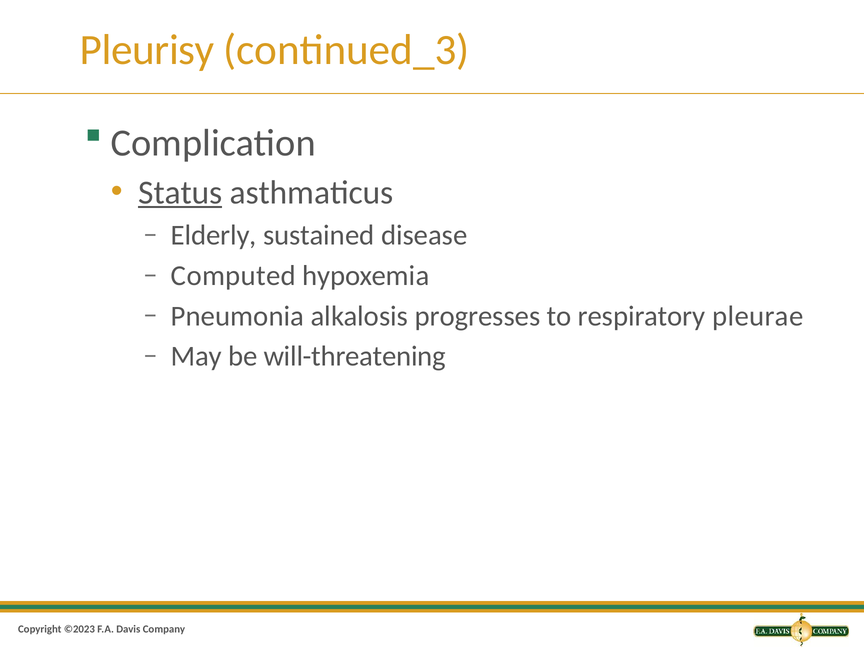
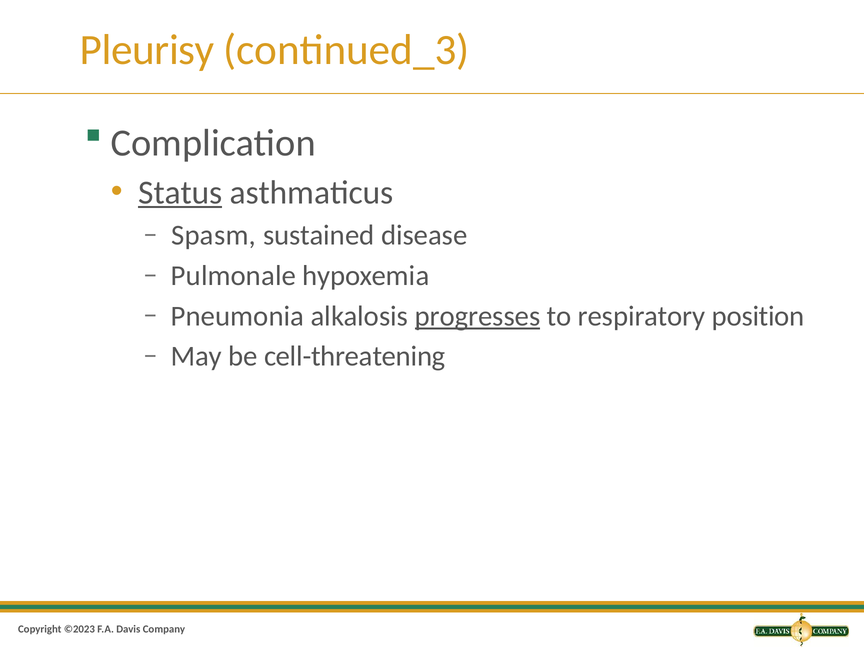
Elderly: Elderly -> Spasm (214, 235)
Computed: Computed -> Pulmonale (233, 276)
progresses underline: none -> present (478, 316)
pleurae: pleurae -> position (758, 316)
will-threatening: will-threatening -> cell-threatening (355, 356)
